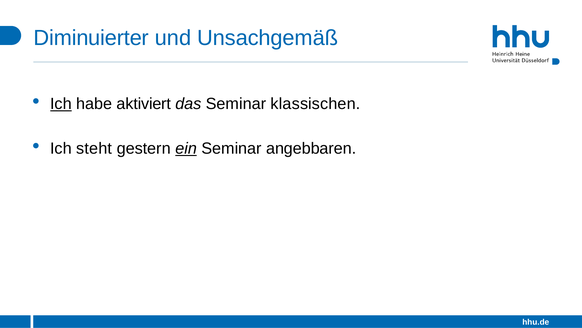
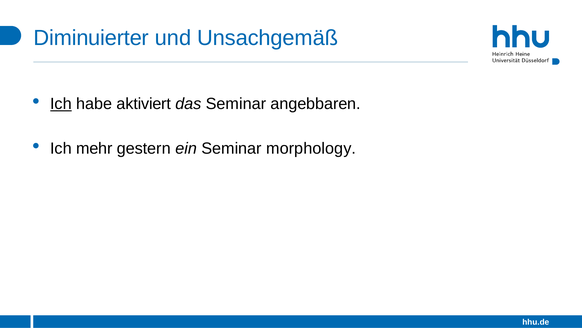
klassischen: klassischen -> angebbaren (316, 104)
steht: steht -> mehr (94, 148)
ein underline: present -> none (186, 148)
angebbaren: angebbaren -> morphology (311, 148)
